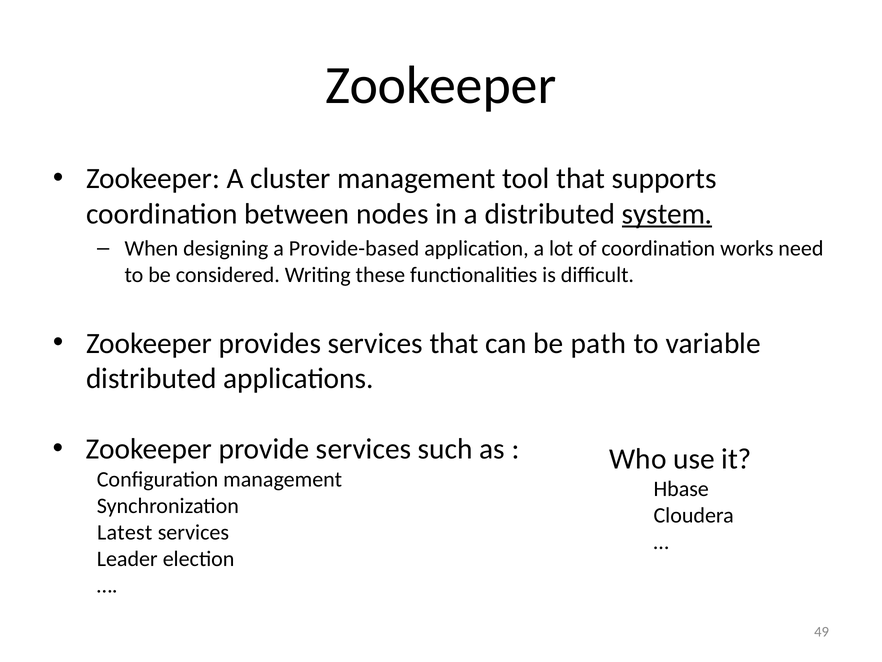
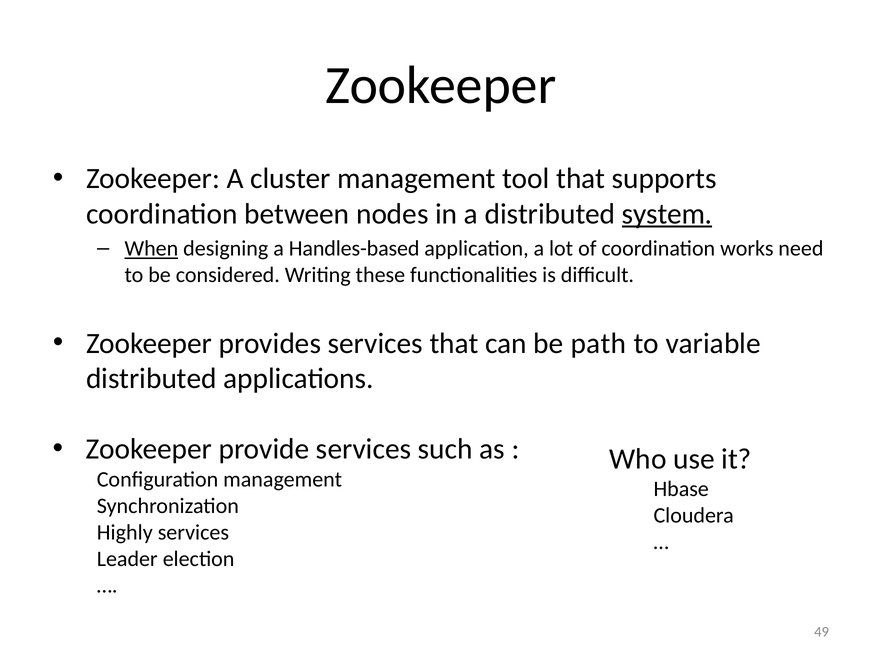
When underline: none -> present (151, 249)
Provide-based: Provide-based -> Handles-based (354, 249)
Latest: Latest -> Highly (125, 532)
